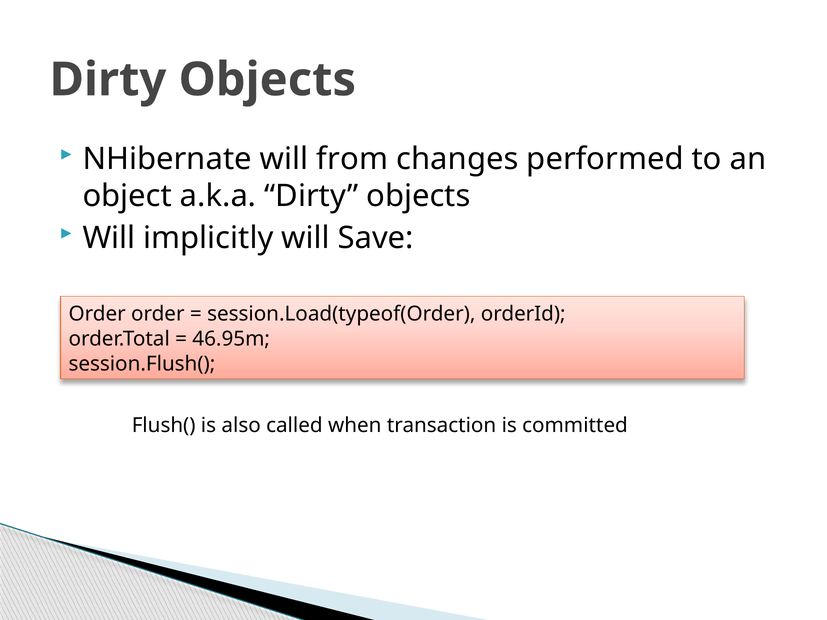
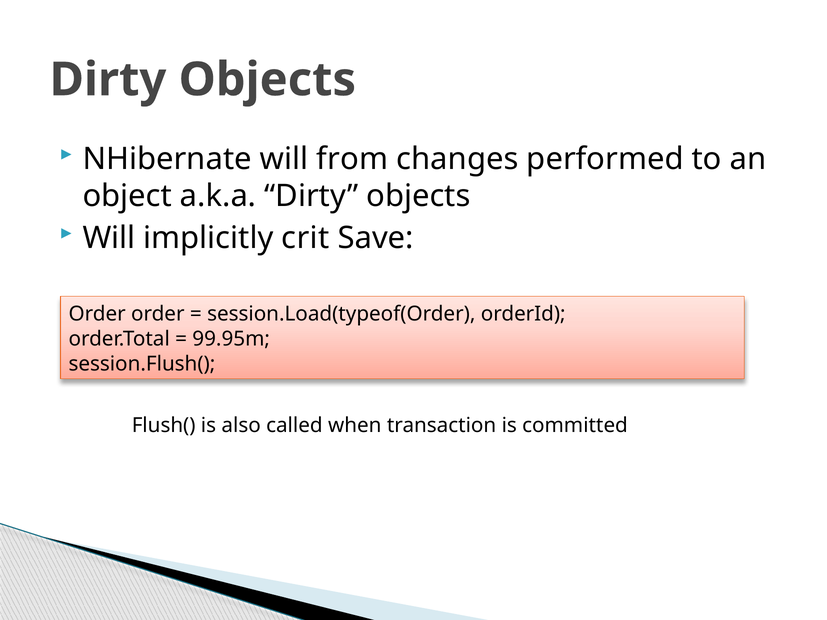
implicitly will: will -> crit (305, 238)
46.95m: 46.95m -> 99.95m (231, 339)
